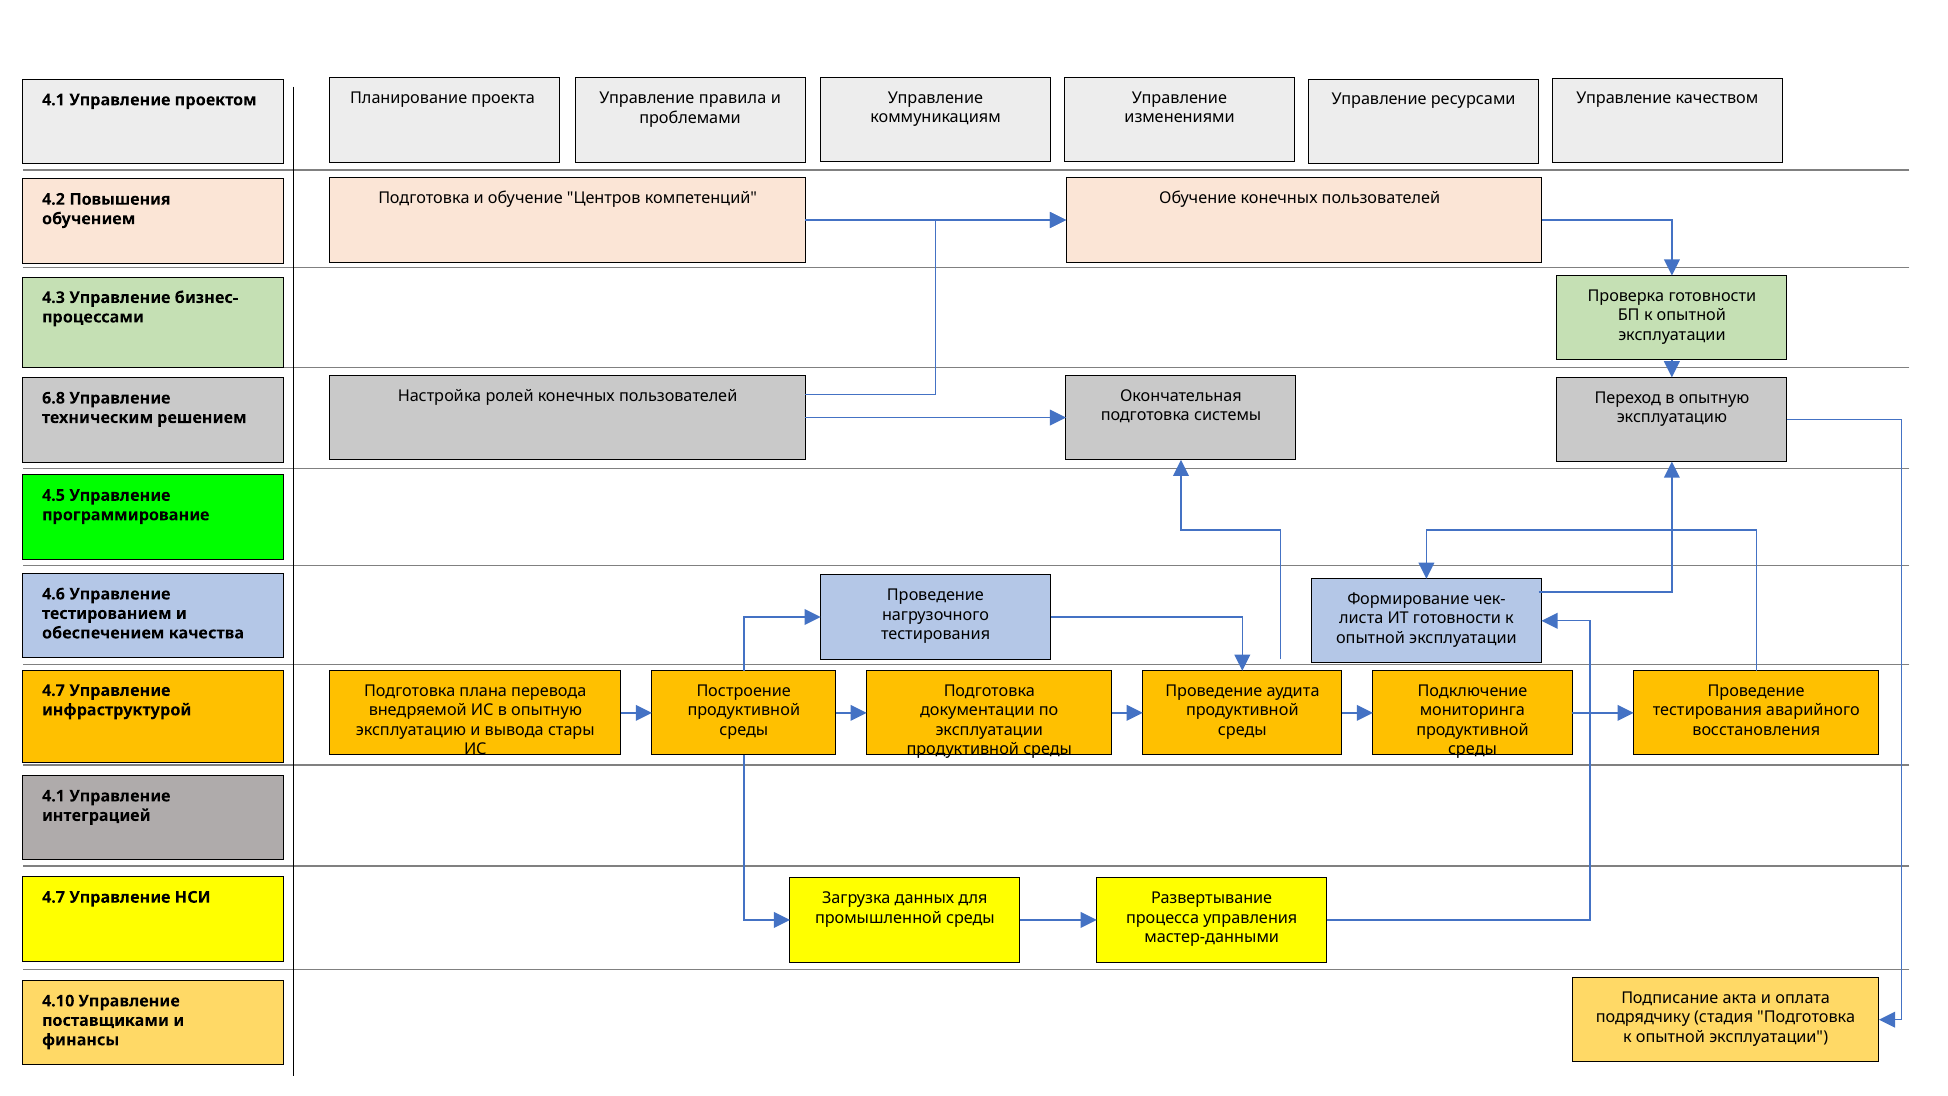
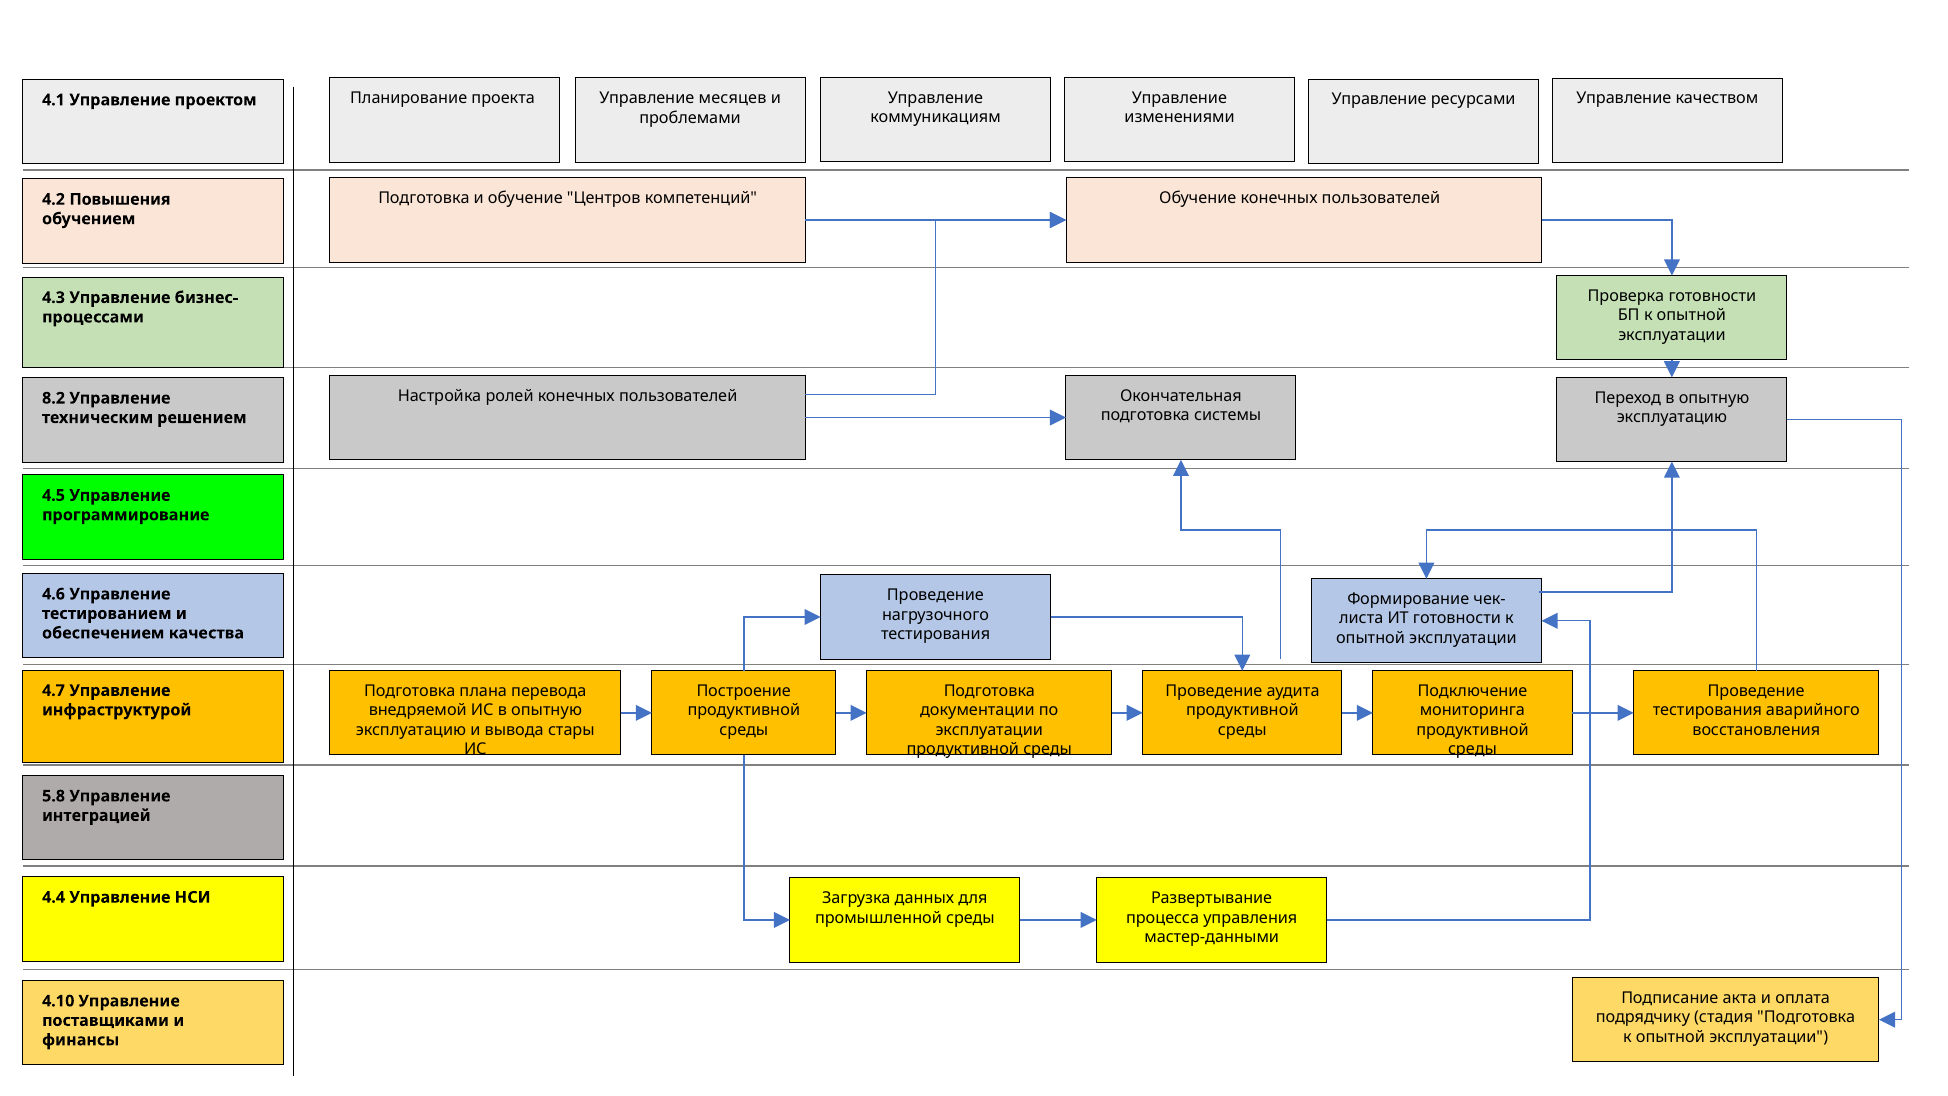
правила: правила -> месяцев (733, 98)
6.8: 6.8 -> 8.2 (54, 398)
4.1: 4.1 -> 5.8 (54, 796)
4.7: 4.7 -> 4.4 (54, 897)
